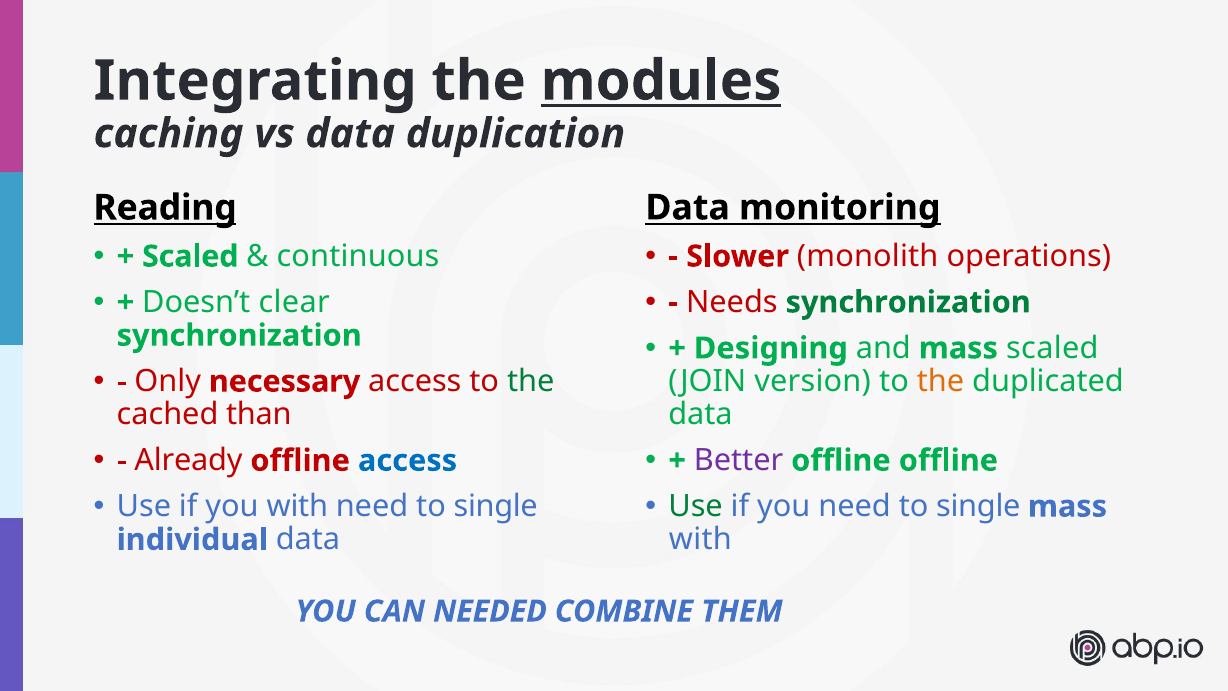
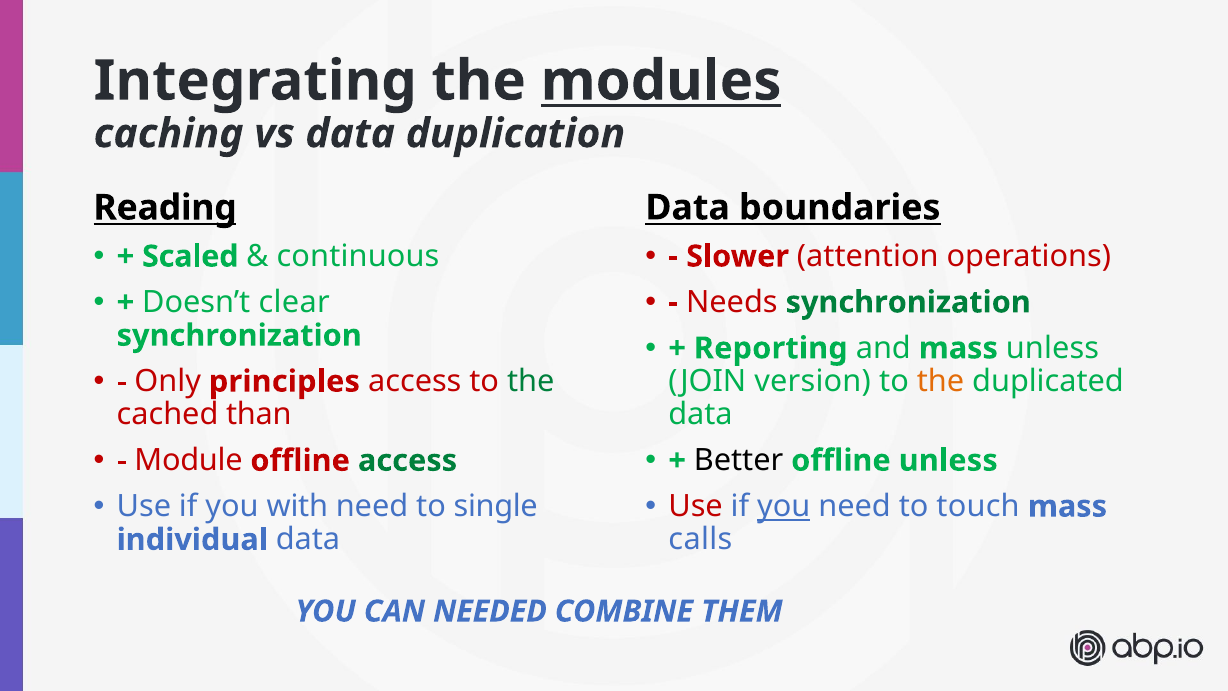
monitoring: monitoring -> boundaries (840, 208)
monolith: monolith -> attention (868, 256)
Designing: Designing -> Reporting (771, 348)
mass scaled: scaled -> unless (1052, 348)
necessary: necessary -> principles (284, 381)
Better colour: purple -> black (739, 460)
offline offline: offline -> unless (948, 460)
Already: Already -> Module (189, 460)
access colour: blue -> green (408, 460)
Use colour: green -> red (696, 506)
you underline: none -> present (784, 506)
single: single -> touch (978, 506)
with: with -> calls (700, 539)
